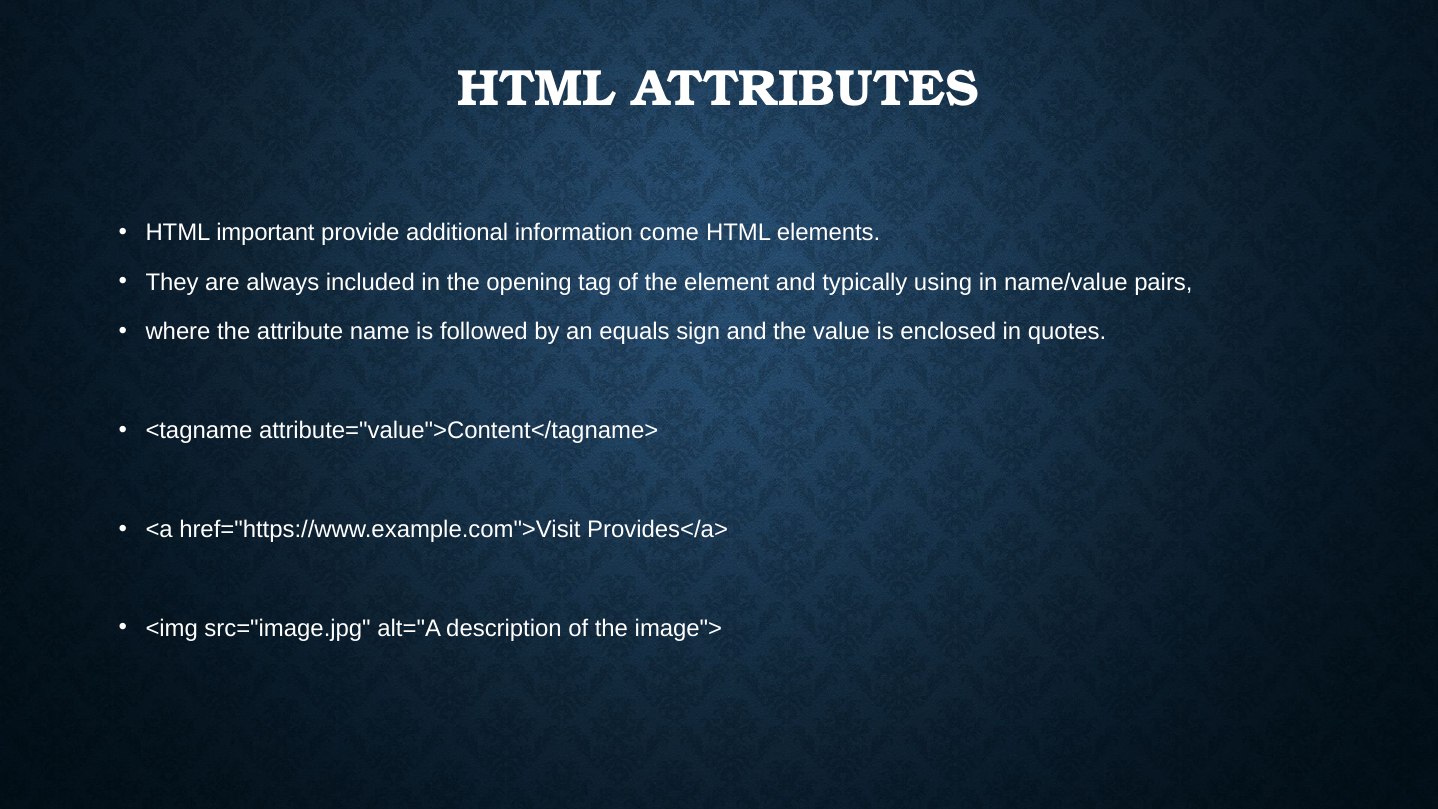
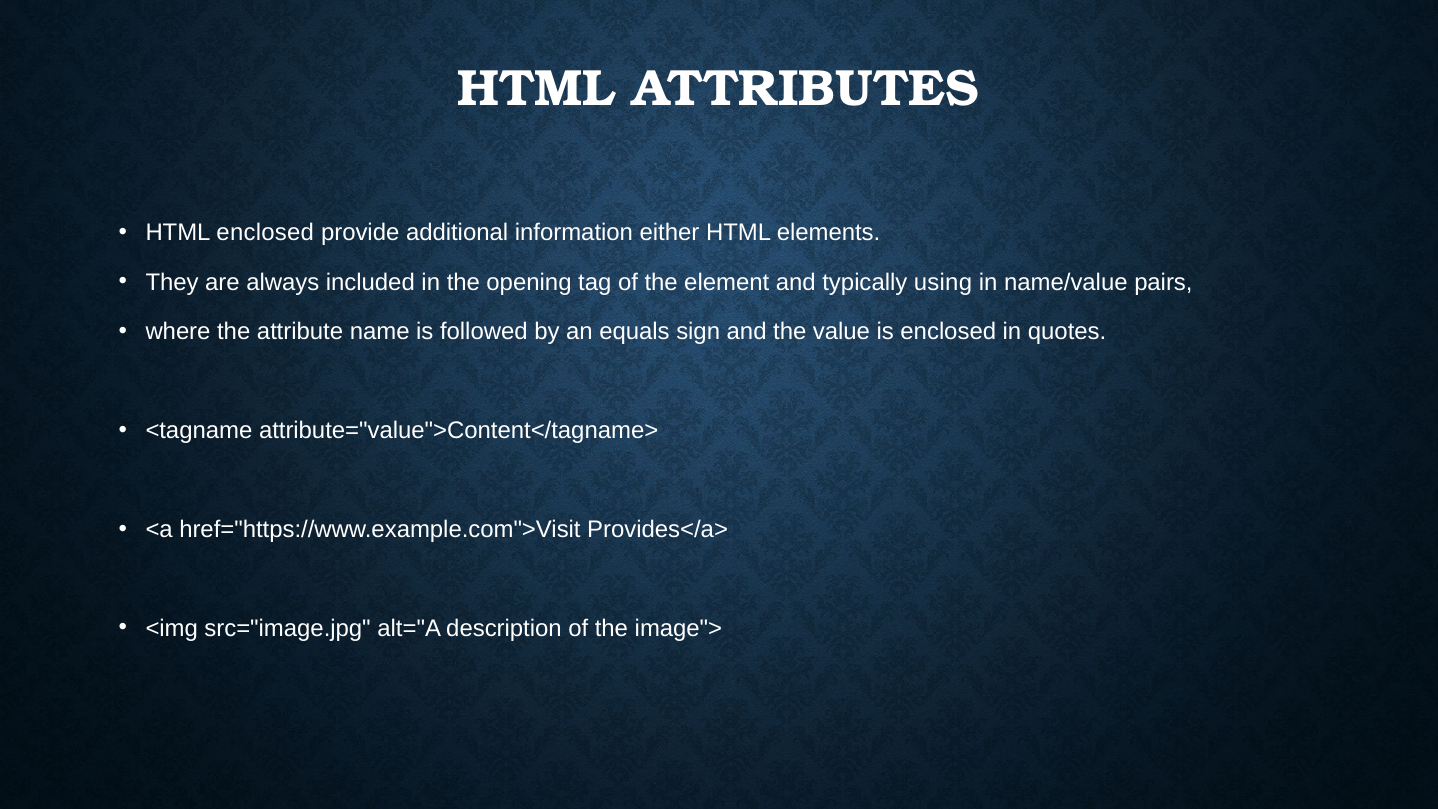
HTML important: important -> enclosed (265, 233)
come: come -> either (669, 233)
